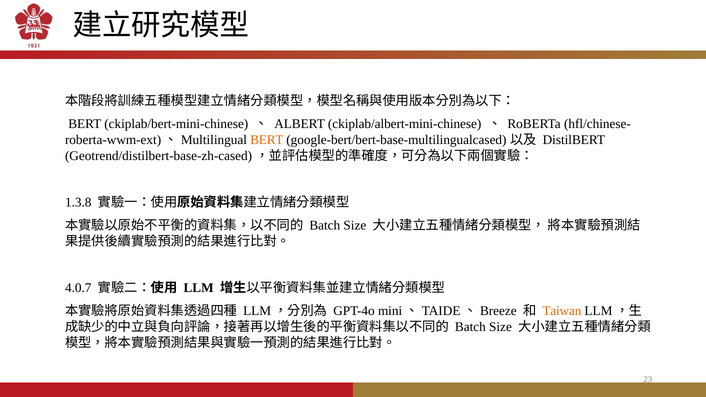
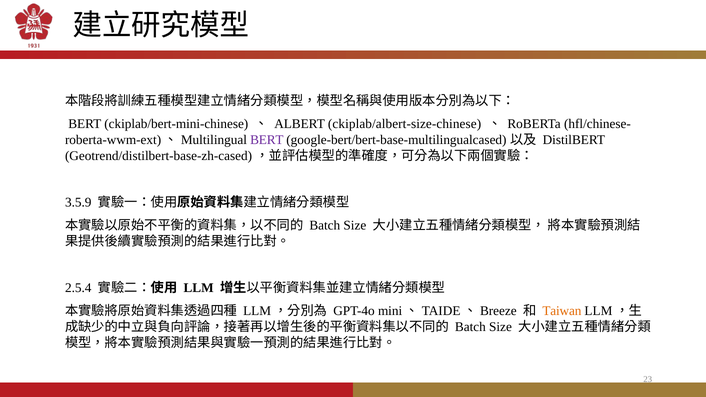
ckiplab/albert-mini-chinese: ckiplab/albert-mini-chinese -> ckiplab/albert-size-chinese (405, 124)
BERT colour: orange -> purple (267, 140)
1.3.8: 1.3.8 -> 3.5.9 (78, 202)
4.0.7: 4.0.7 -> 2.5.4 (78, 288)
